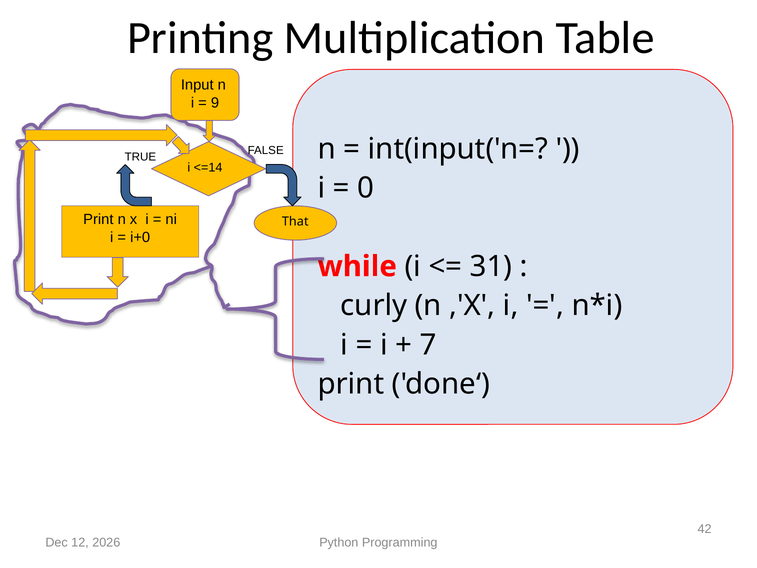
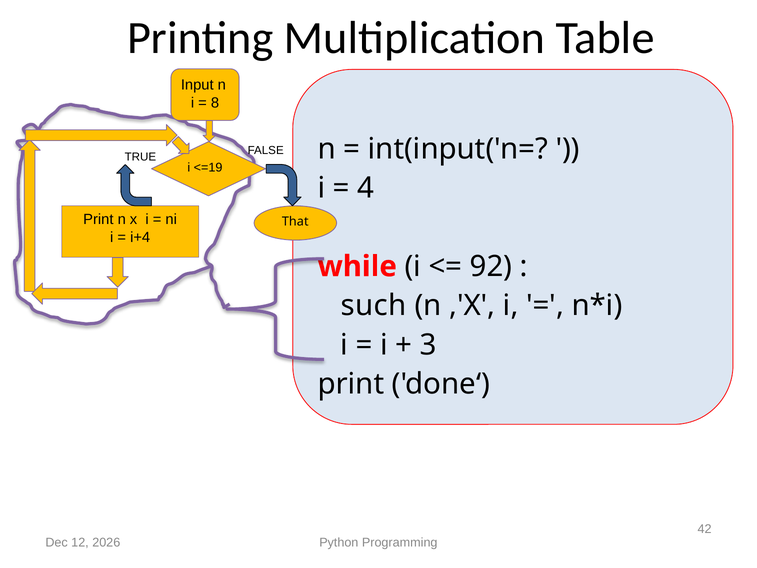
9: 9 -> 8 (215, 103)
<=14: <=14 -> <=19 (208, 167)
0: 0 -> 4 (366, 188)
i+0: i+0 -> i+4 (140, 237)
31: 31 -> 92 (491, 266)
curly: curly -> such (374, 306)
7: 7 -> 3 (428, 345)
